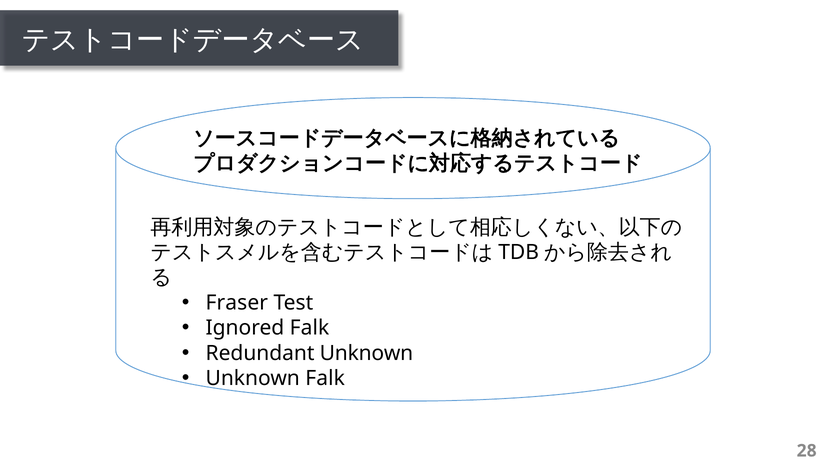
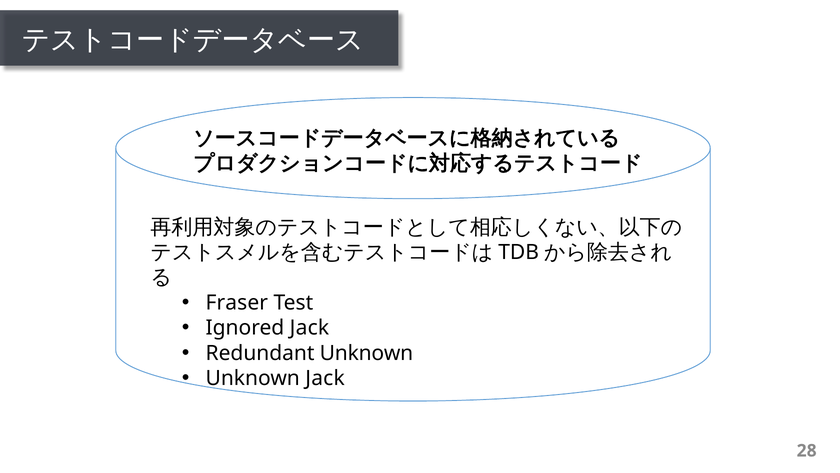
Ignored Falk: Falk -> Jack (309, 328)
Unknown Falk: Falk -> Jack (325, 378)
